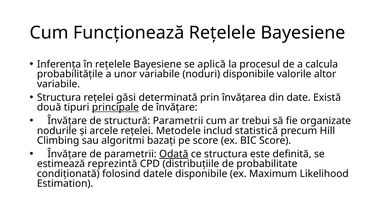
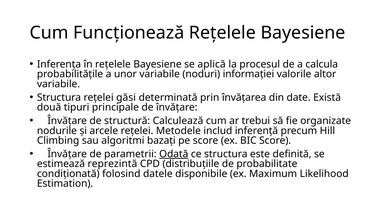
noduri disponibile: disponibile -> informației (248, 74)
principale underline: present -> none (115, 107)
structură Parametrii: Parametrii -> Calculează (178, 121)
statistică: statistică -> inferență (257, 131)
